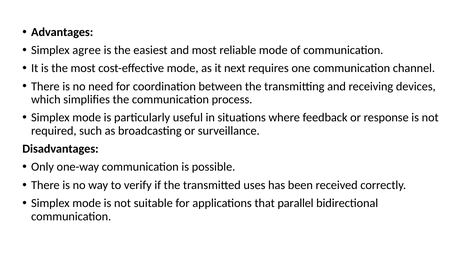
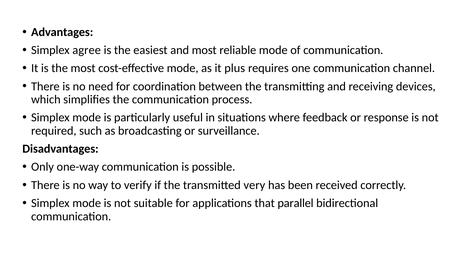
next: next -> plus (235, 68)
uses: uses -> very (254, 185)
